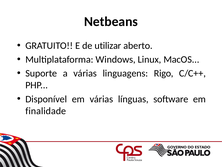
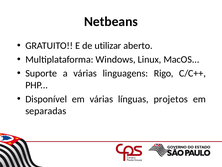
software: software -> projetos (171, 99)
finalidade: finalidade -> separadas (46, 111)
